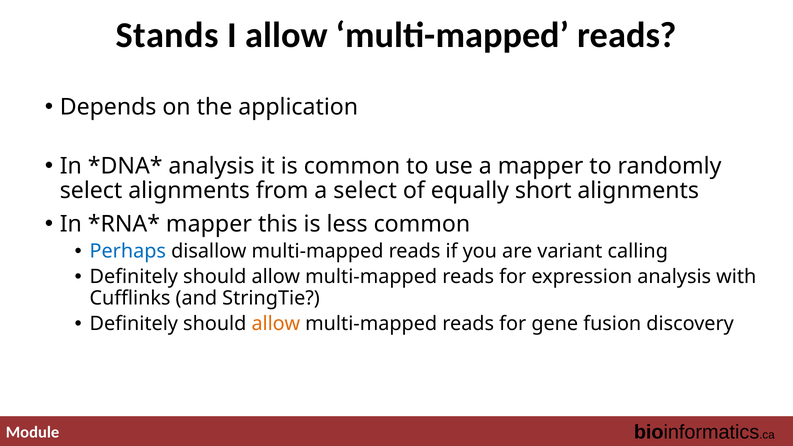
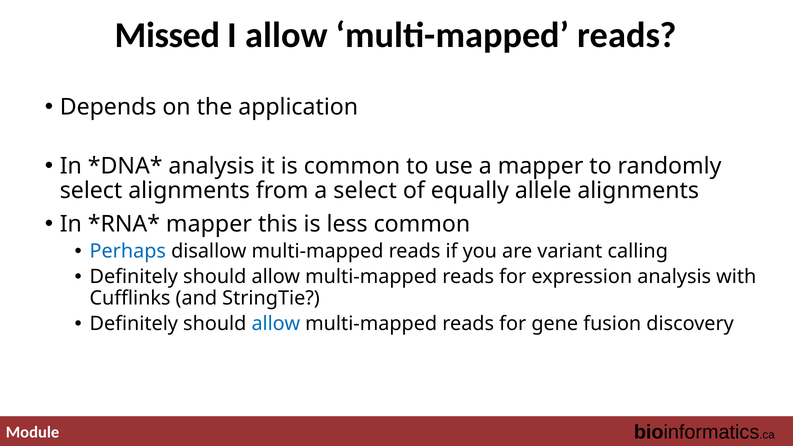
Stands: Stands -> Missed (167, 35)
short: short -> allele (543, 191)
allow colour: orange -> blue (276, 324)
